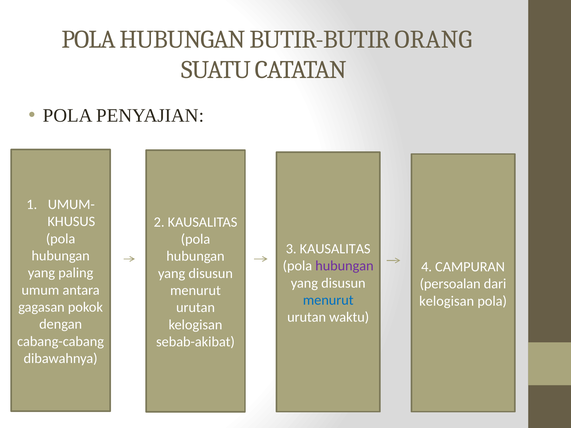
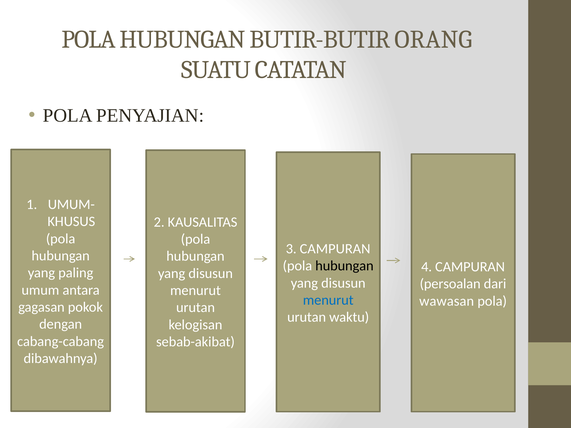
3 KAUSALITAS: KAUSALITAS -> CAMPURAN (335, 249)
hubungan colour: purple -> black (344, 266)
kelogisan: kelogisan -> wawasan (447, 301)
